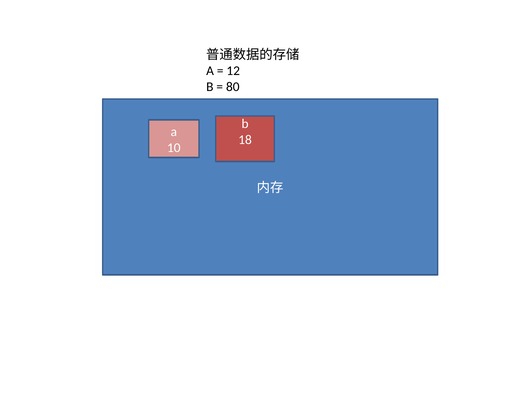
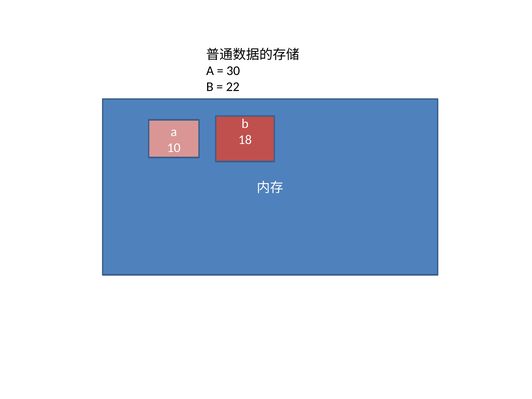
12: 12 -> 30 (233, 71)
80: 80 -> 22 (233, 87)
